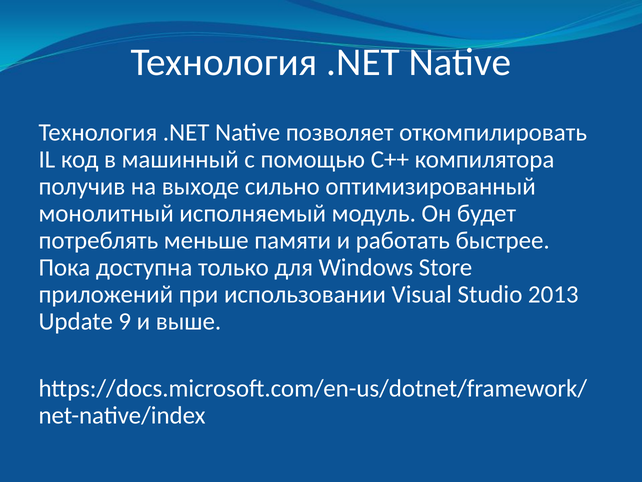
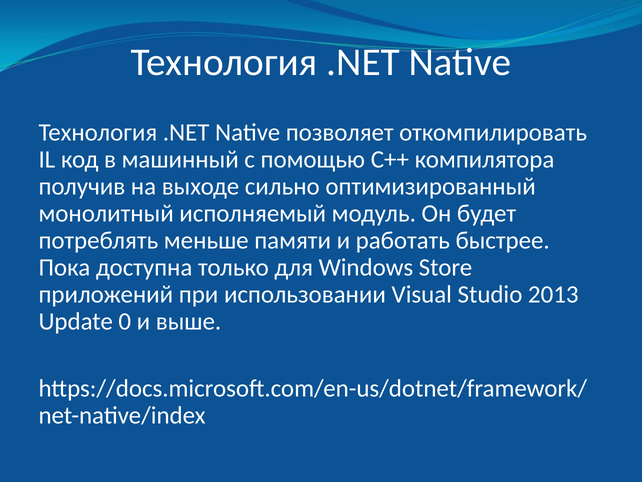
9: 9 -> 0 (125, 321)
